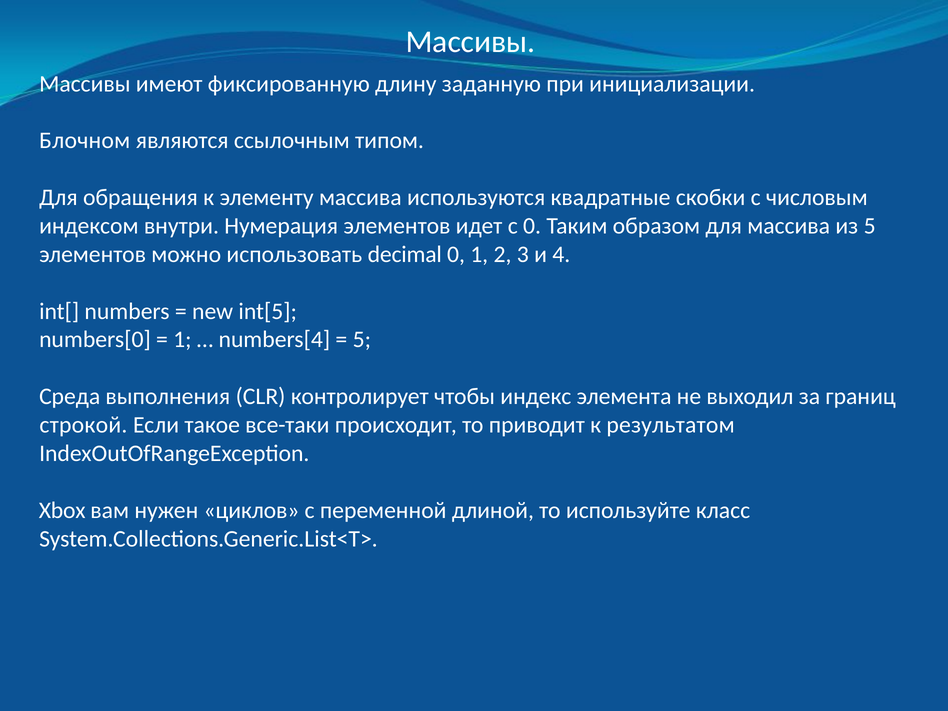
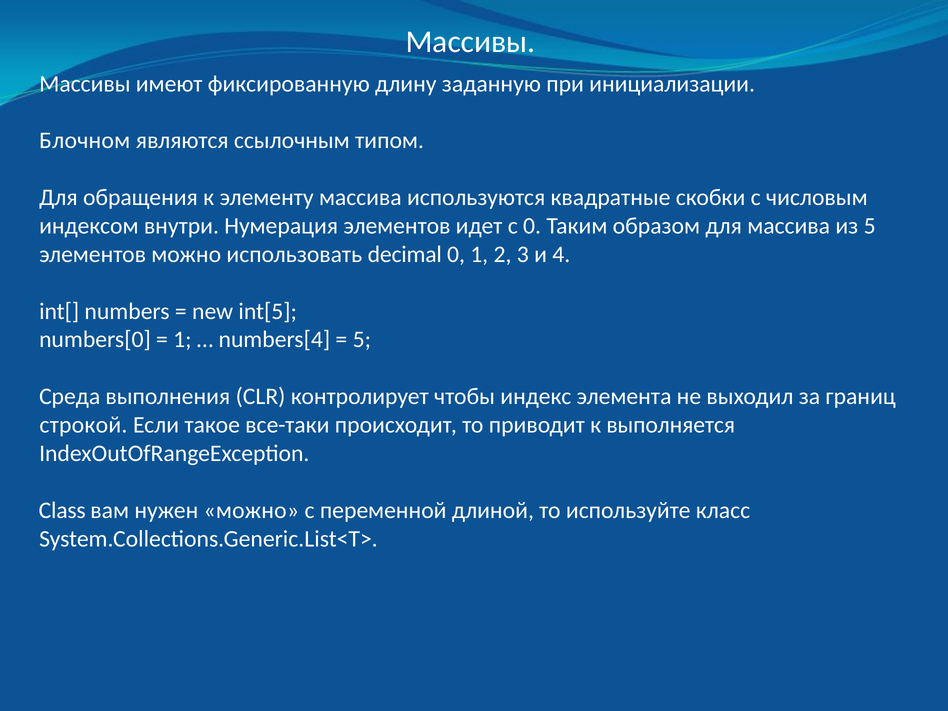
результатом: результатом -> выполняется (671, 425)
Xbox: Xbox -> Class (62, 510)
нужен циклов: циклов -> можно (251, 510)
